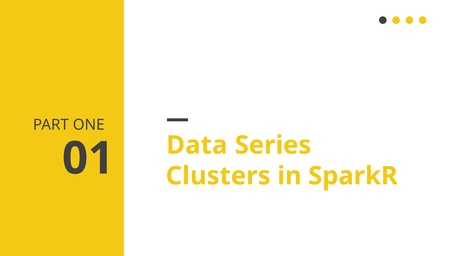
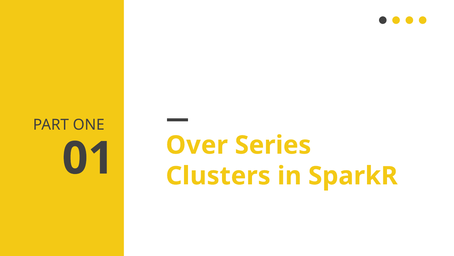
Data: Data -> Over (197, 145)
